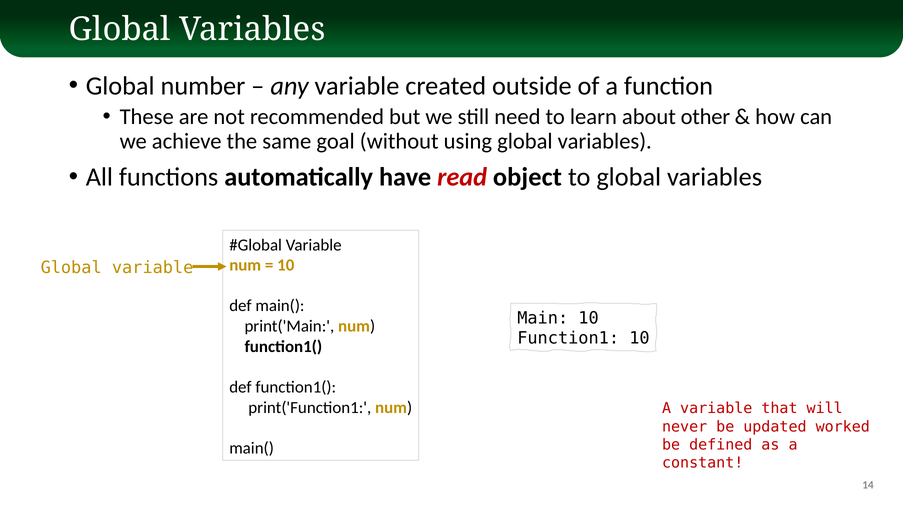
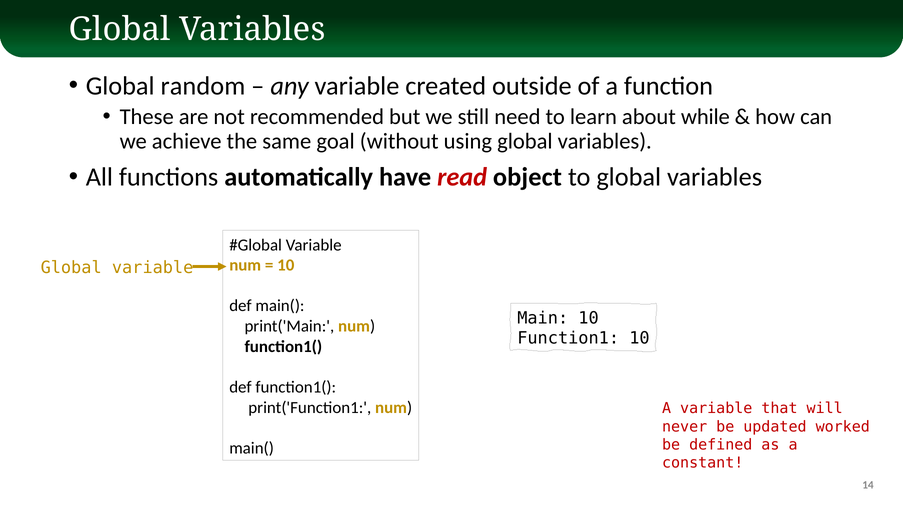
number: number -> random (203, 86)
other: other -> while (705, 117)
